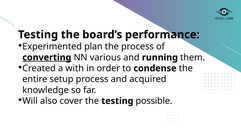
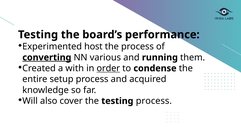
plan: plan -> host (93, 46)
order underline: none -> present (108, 68)
testing possible: possible -> process (154, 101)
